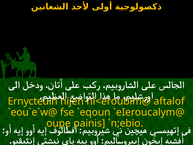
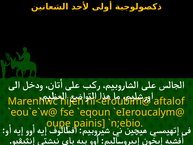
Ernycteuin: Ernycteuin -> Marenhwc (33, 101)
